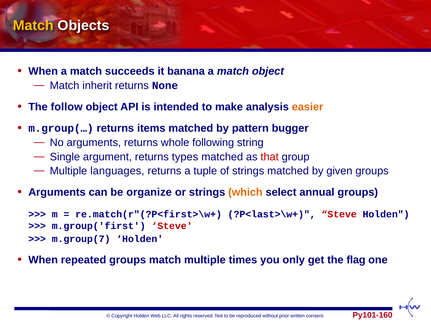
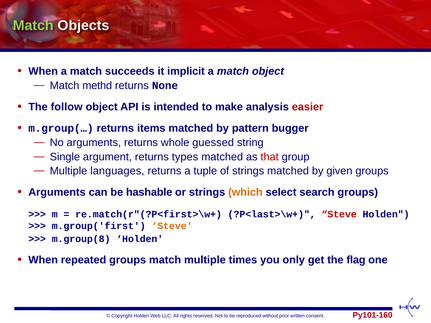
Match colour: yellow -> light green (33, 26)
banana: banana -> implicit (186, 71)
inherit: inherit -> methd (97, 86)
easier colour: orange -> red (308, 107)
following: following -> guessed (213, 143)
organize: organize -> hashable (149, 193)
annual: annual -> search (317, 193)
Steve colour: red -> orange (172, 226)
m.group(7: m.group(7 -> m.group(8 (81, 239)
